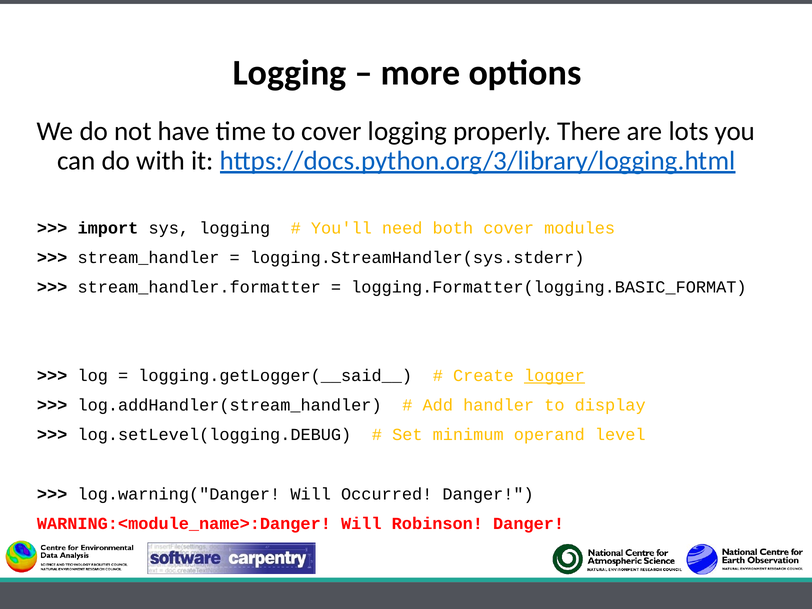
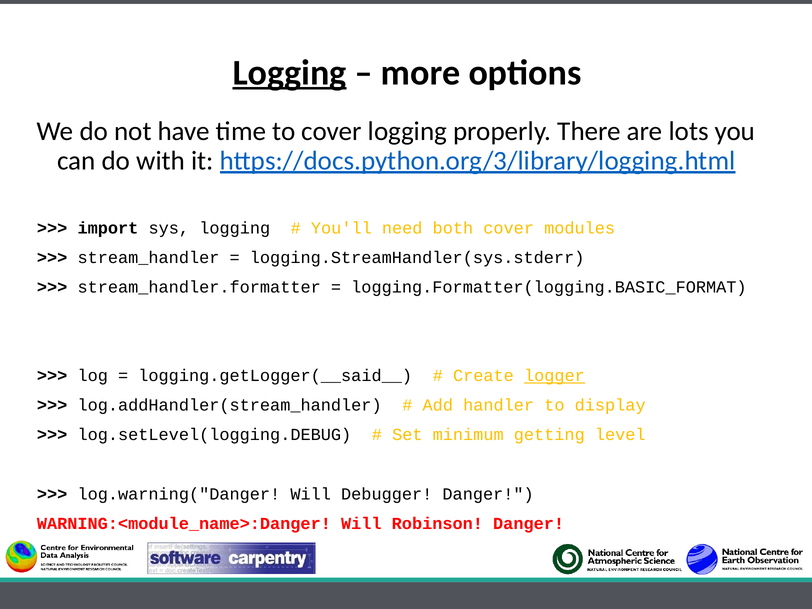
Logging underline: none -> present (290, 73)
operand: operand -> getting (549, 435)
Occurred: Occurred -> Debugger (387, 494)
